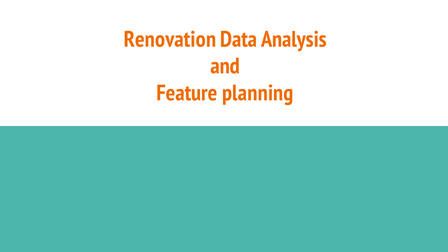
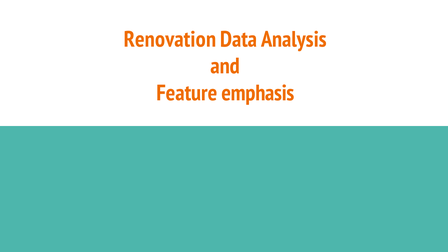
planning: planning -> emphasis (258, 93)
